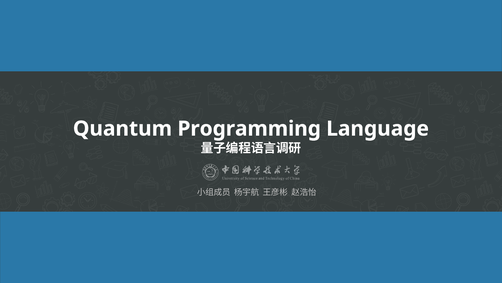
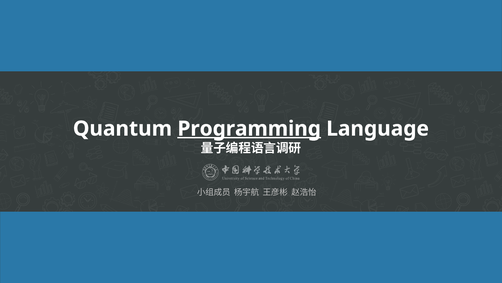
Programming underline: none -> present (249, 128)
